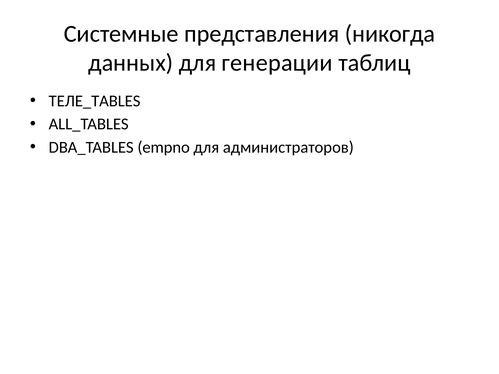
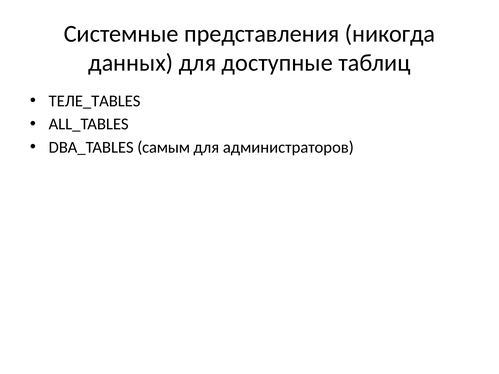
генерации: генерации -> доступные (277, 63)
empno: empno -> самым (164, 148)
